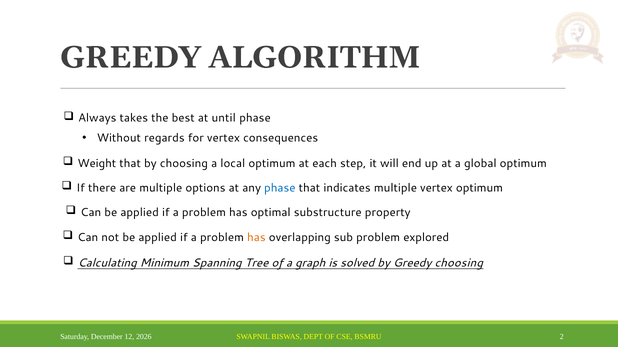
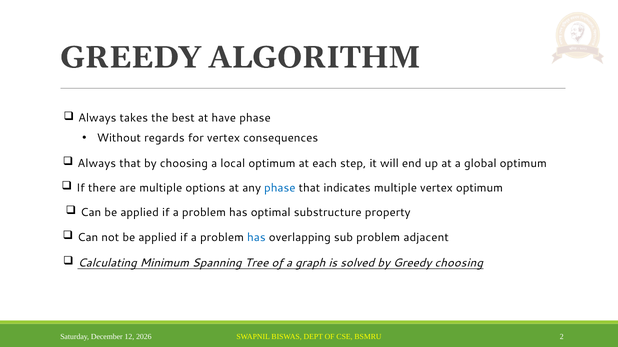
until: until -> have (224, 118)
Weight: Weight -> Always (97, 164)
has colour: orange -> blue (256, 238)
explored: explored -> adjacent (426, 238)
